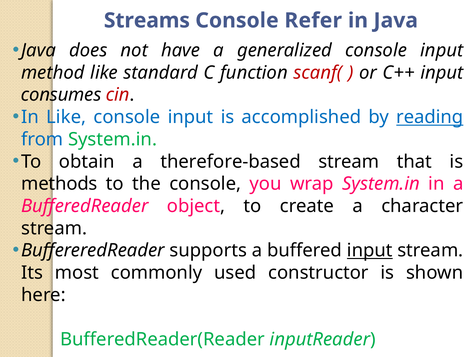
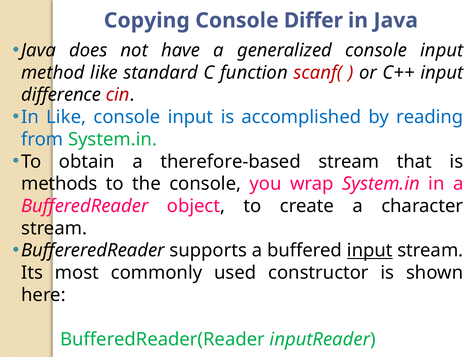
Streams: Streams -> Copying (147, 20)
Refer: Refer -> Differ (313, 20)
consumes: consumes -> difference (61, 95)
reading underline: present -> none (430, 117)
